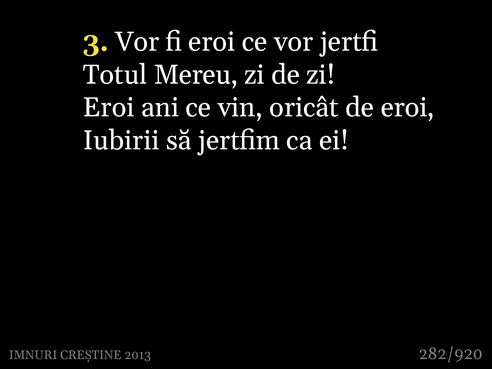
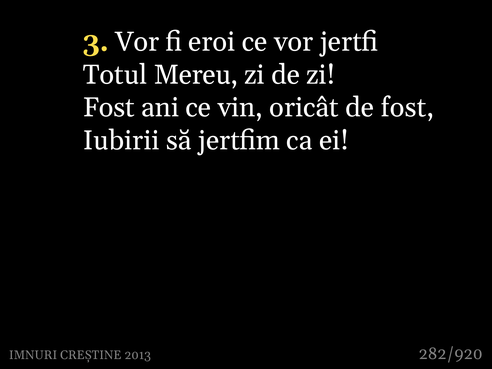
Eroi: Eroi -> Fost (109, 108)
de eroi: eroi -> fost (407, 108)
